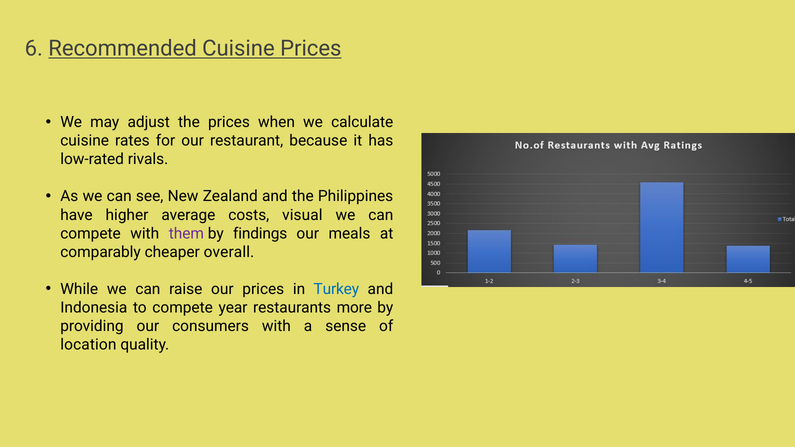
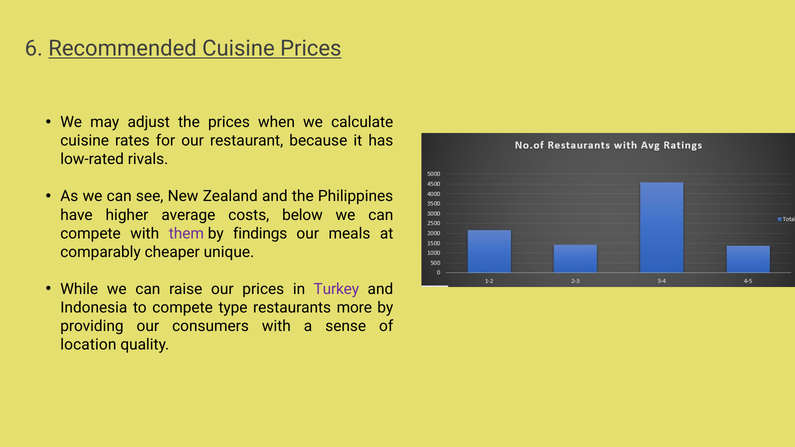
visual: visual -> below (302, 215)
overall: overall -> unique (229, 252)
Turkey colour: blue -> purple (336, 289)
year: year -> type (233, 308)
